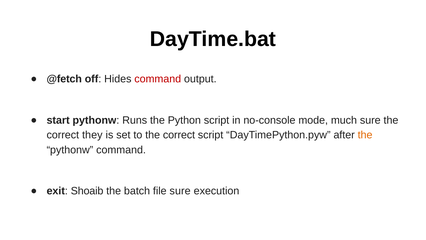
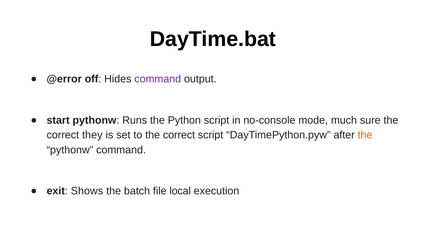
@fetch: @fetch -> @error (64, 79)
command colour: red -> purple (158, 79)
Shoaib: Shoaib -> Shows (87, 191)
file sure: sure -> local (180, 191)
